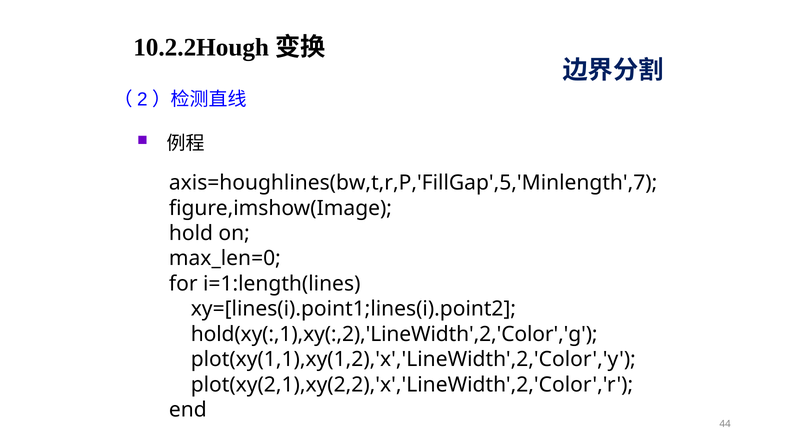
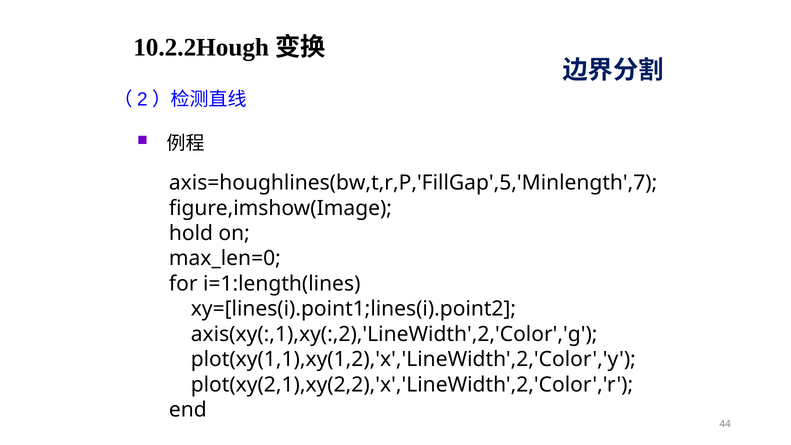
hold(xy(:,1),xy(:,2),'LineWidth',2,'Color','g: hold(xy(:,1),xy(:,2),'LineWidth',2,'Color','g -> axis(xy(:,1),xy(:,2),'LineWidth',2,'Color','g (394, 334)
